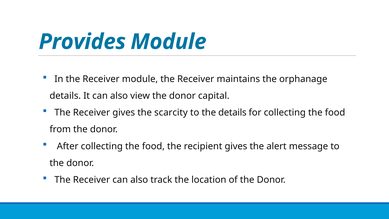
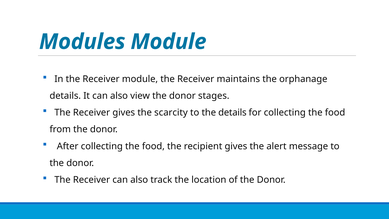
Provides: Provides -> Modules (82, 42)
capital: capital -> stages (214, 96)
